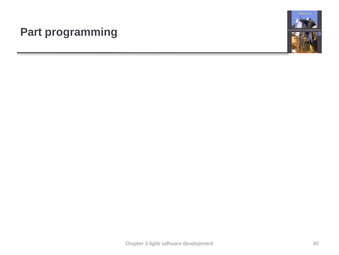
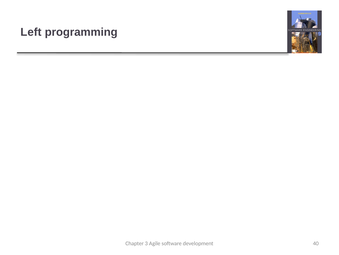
Part: Part -> Left (31, 32)
